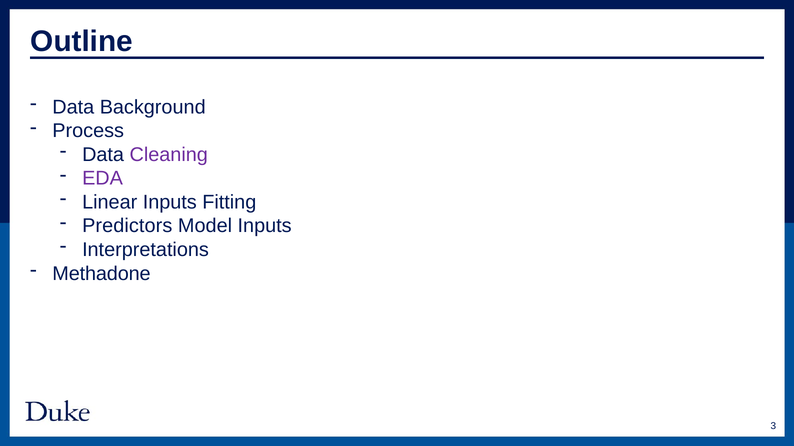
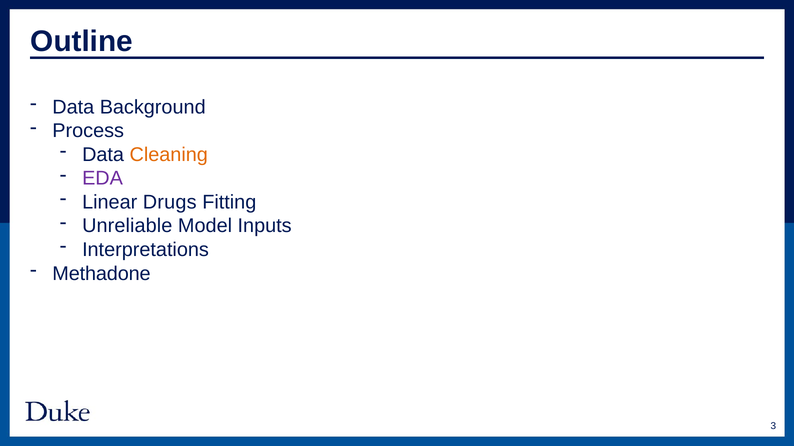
Cleaning colour: purple -> orange (169, 155)
Linear Inputs: Inputs -> Drugs (170, 202)
Predictors: Predictors -> Unreliable (127, 226)
